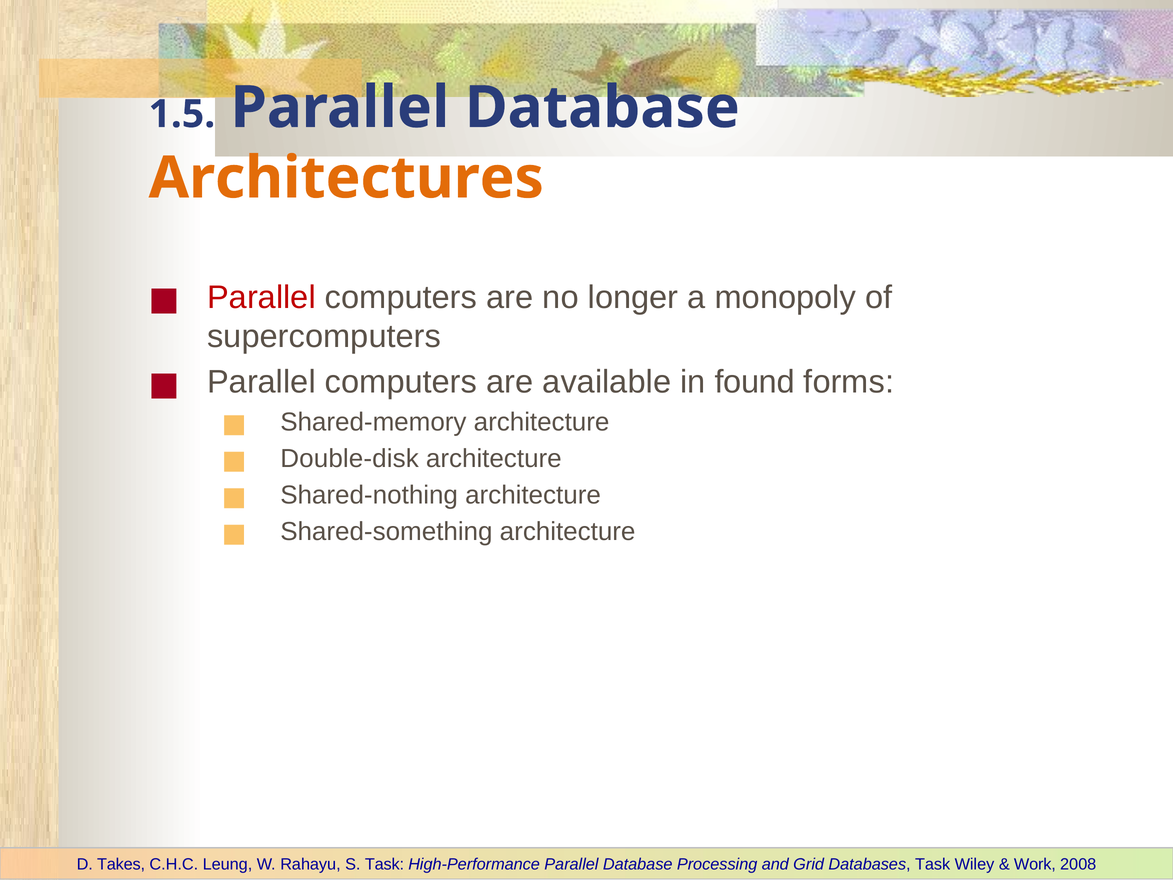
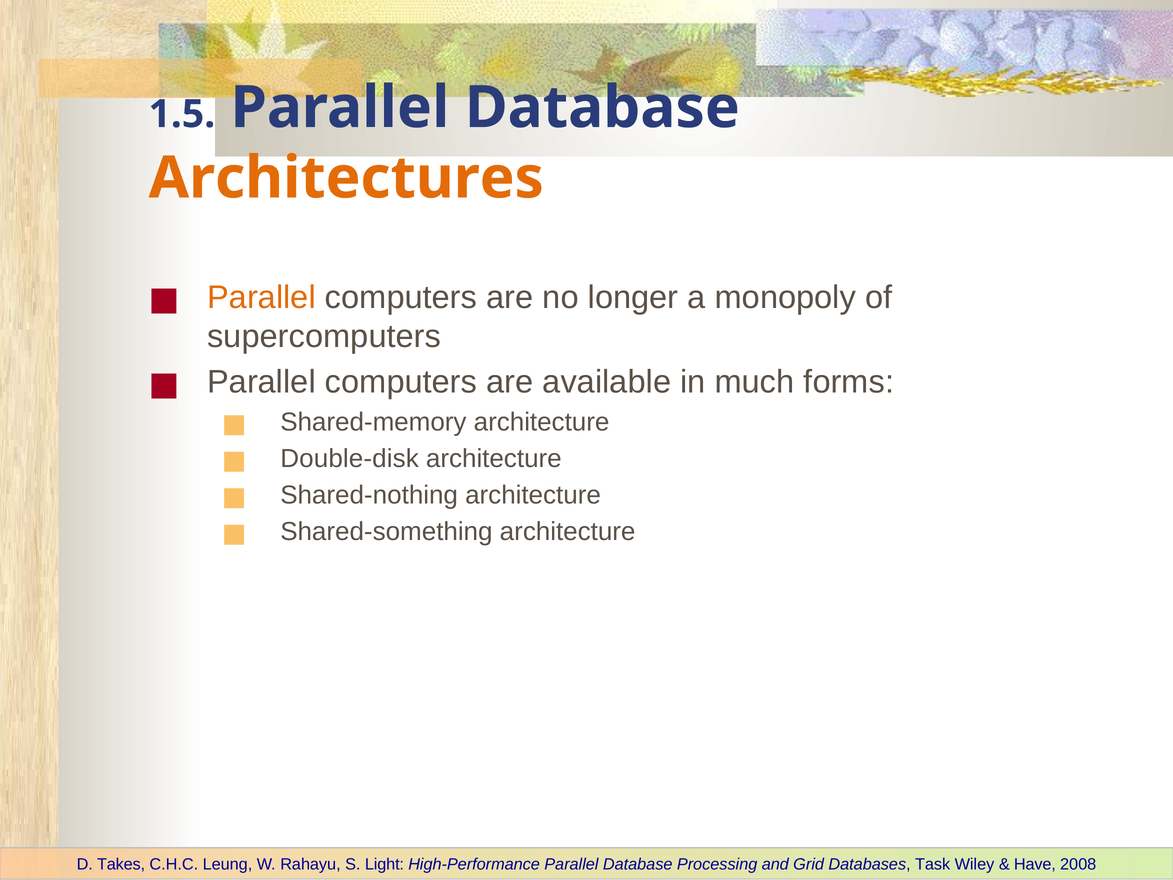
Parallel colour: red -> orange (262, 297)
found: found -> much (754, 382)
S Task: Task -> Light (384, 864)
Work: Work -> Have (1035, 864)
